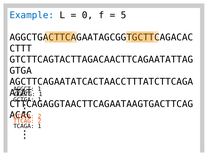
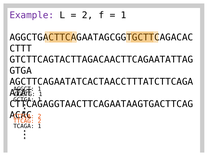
Example colour: blue -> purple (32, 15)
0: 0 -> 2 (87, 15)
5: 5 -> 1 (124, 15)
